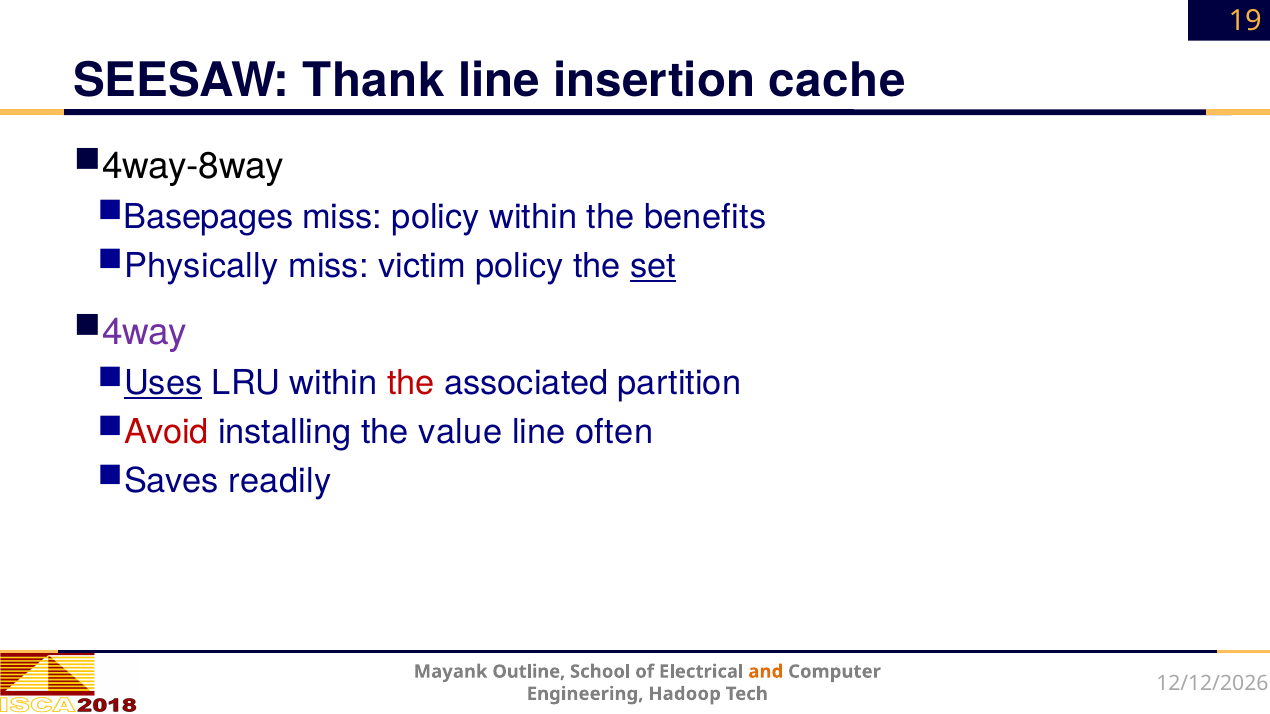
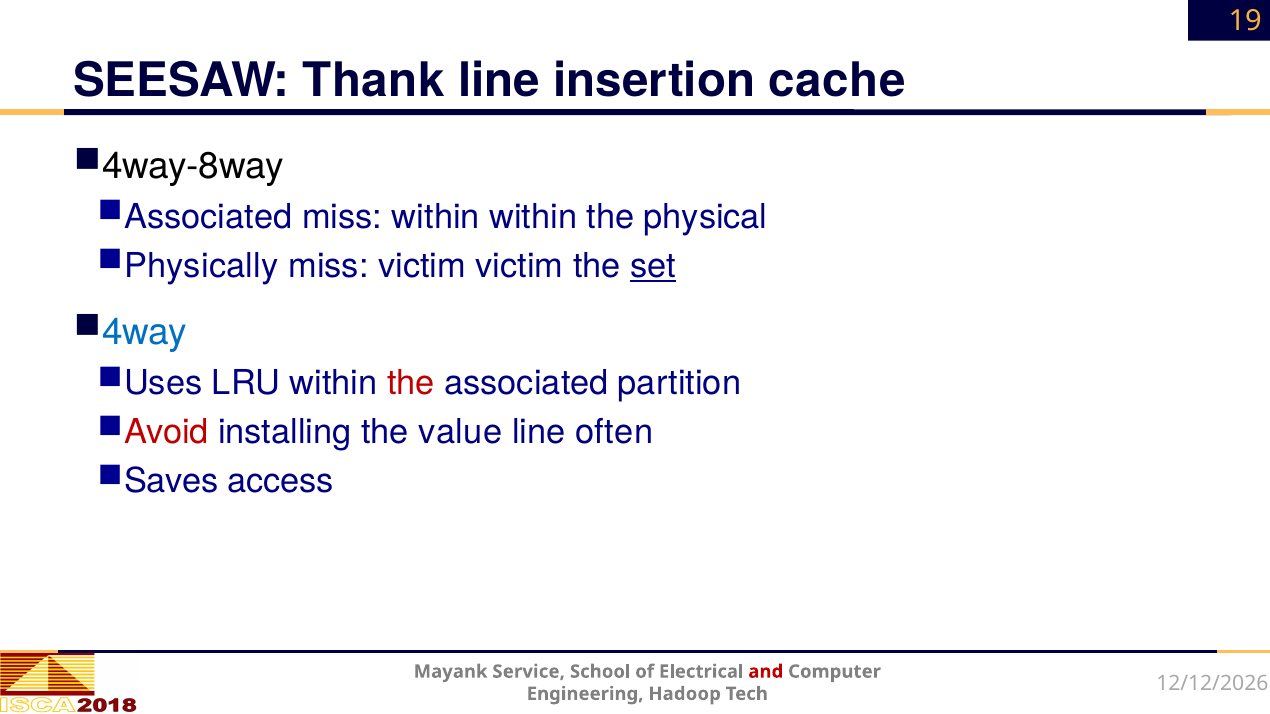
Basepages: Basepages -> Associated (208, 217)
miss policy: policy -> within (436, 217)
benefits: benefits -> physical (706, 217)
victim policy: policy -> victim (520, 266)
4way colour: purple -> blue (145, 333)
Uses underline: present -> none (163, 383)
readily: readily -> access (281, 482)
Outline: Outline -> Service (529, 672)
and colour: orange -> red (766, 672)
